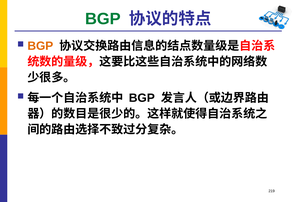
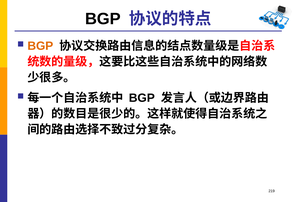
BGP colour: green -> black (103, 19)
